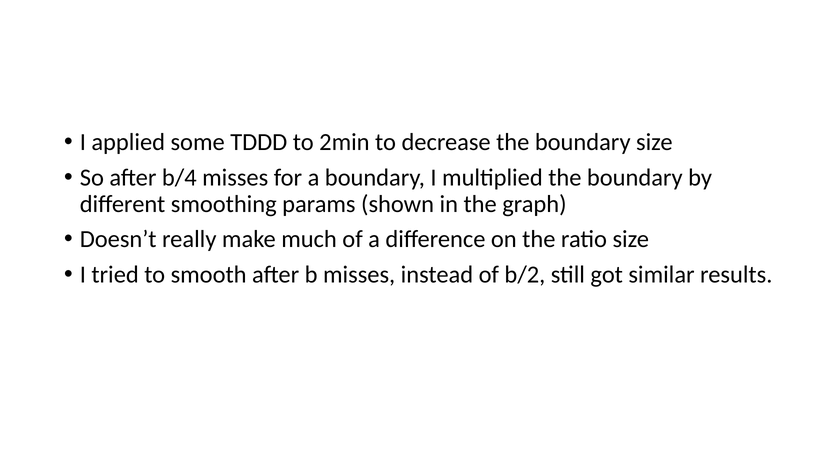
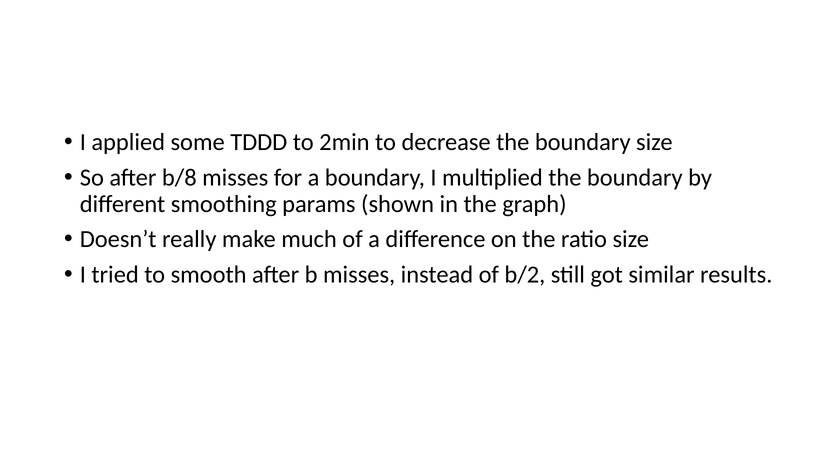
b/4: b/4 -> b/8 (179, 177)
